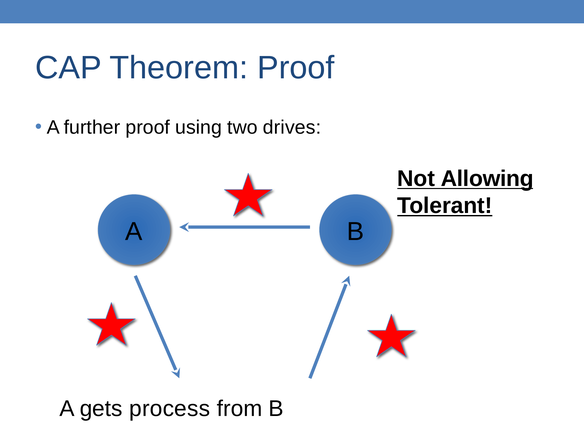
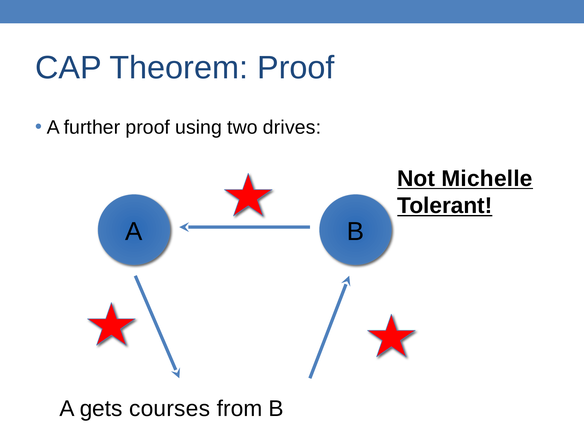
Allowing: Allowing -> Michelle (487, 179)
process: process -> courses (170, 409)
